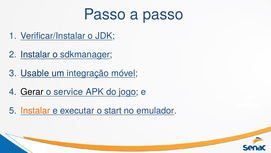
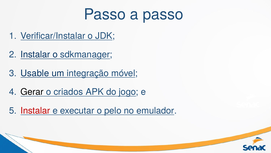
service: service -> criados (68, 92)
Instalar colour: orange -> red (35, 110)
start: start -> pelo (113, 110)
